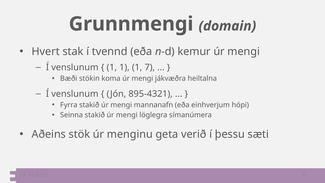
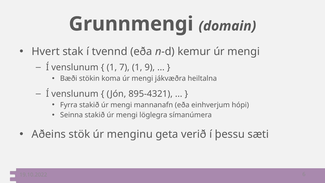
1: 1 -> 7 (124, 67)
7: 7 -> 9 (150, 67)
